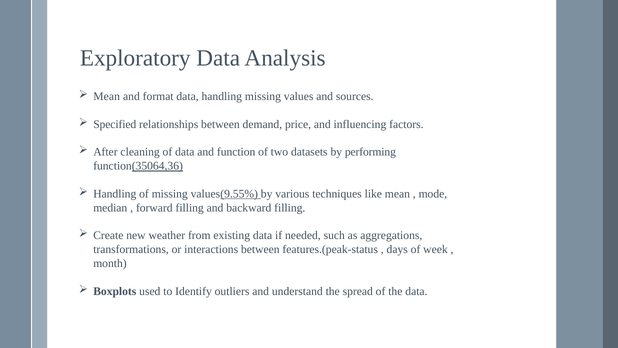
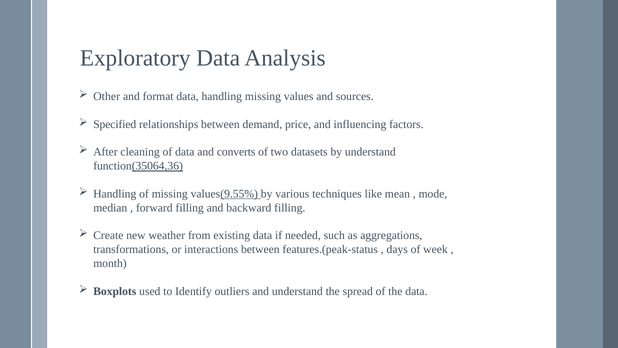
Mean: Mean -> Other (107, 96)
function: function -> converts (236, 152)
by performing: performing -> understand (370, 152)
